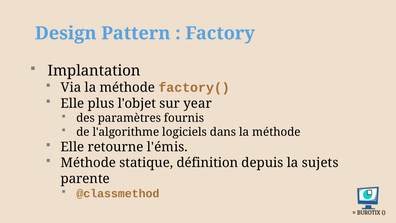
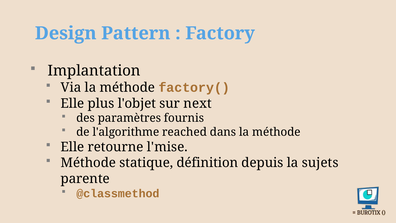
year: year -> next (198, 103)
logiciels: logiciels -> reached (185, 132)
l'émis: l'émis -> l'mise (167, 147)
